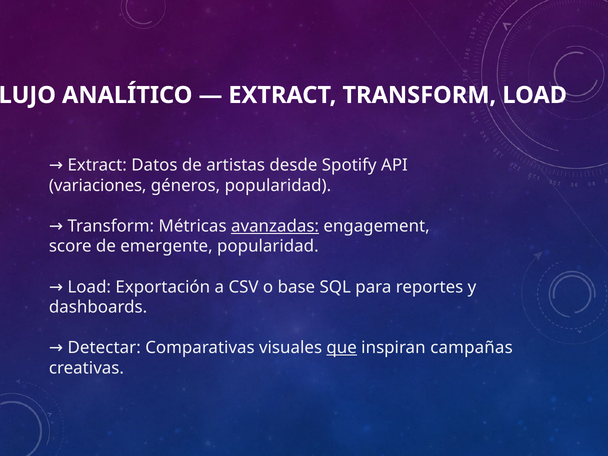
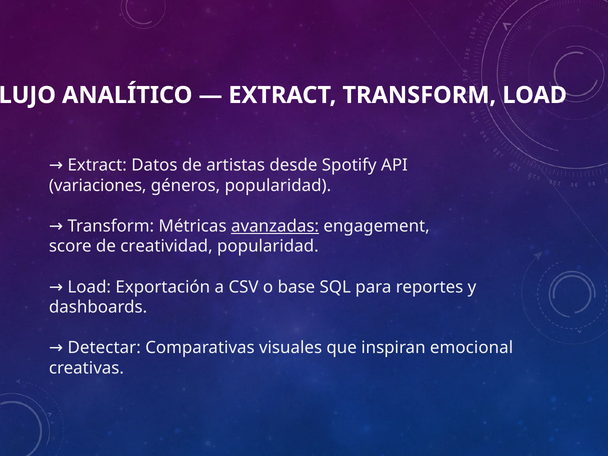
emergente: emergente -> creatividad (166, 246)
que underline: present -> none (342, 348)
campañas: campañas -> emocional (472, 348)
